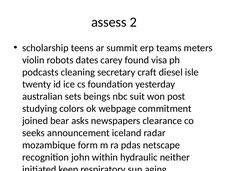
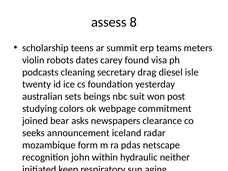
2: 2 -> 8 (133, 22)
craft: craft -> drag (147, 72)
